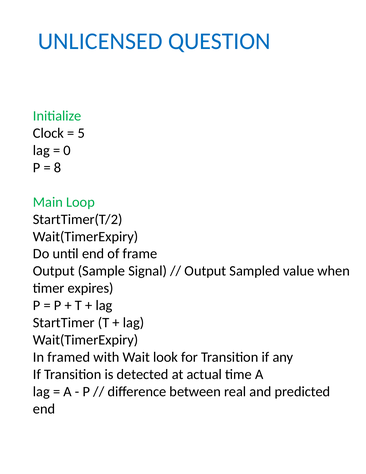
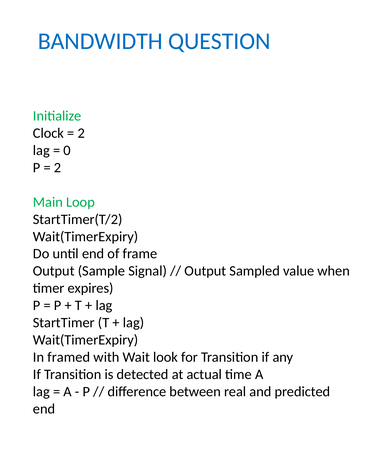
UNLICENSED: UNLICENSED -> BANDWIDTH (100, 41)
5: 5 -> 2 (81, 133)
8: 8 -> 2 (58, 167)
